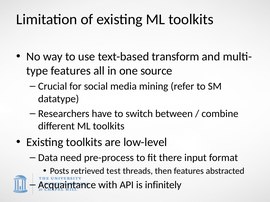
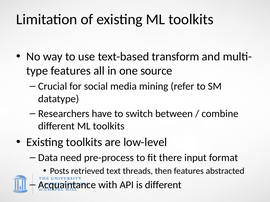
test: test -> text (114, 171)
is infinitely: infinitely -> different (163, 185)
